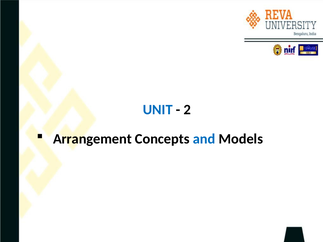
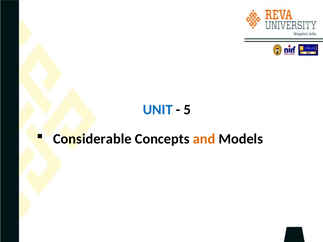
2: 2 -> 5 (187, 110)
Arrangement: Arrangement -> Considerable (92, 139)
and colour: blue -> orange (204, 139)
